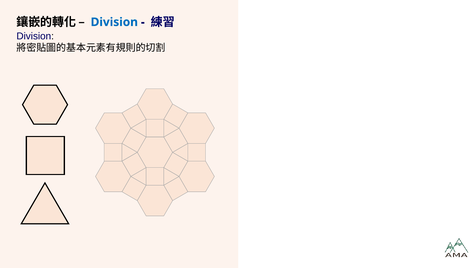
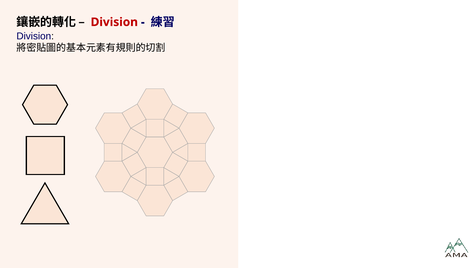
Division colour: blue -> red (114, 22)
